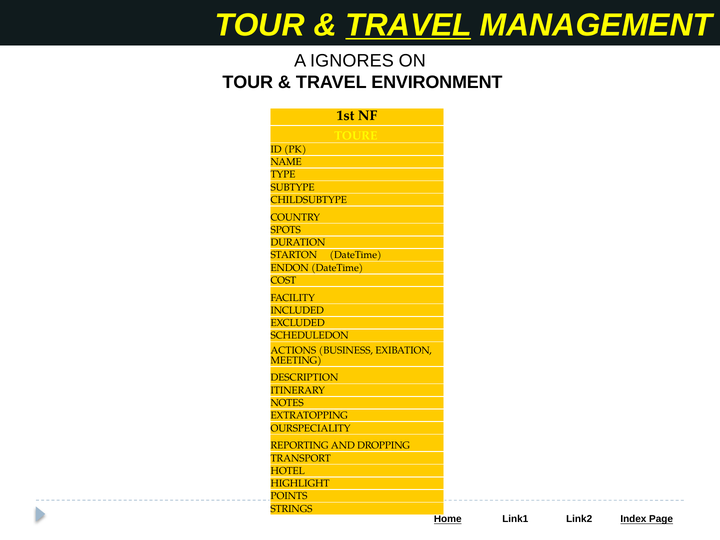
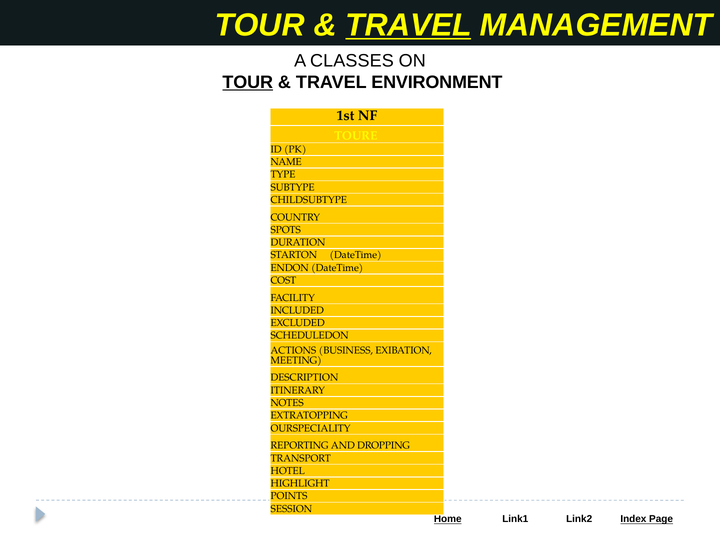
IGNORES: IGNORES -> CLASSES (352, 61)
TOUR underline: none -> present (248, 82)
STRINGS: STRINGS -> SESSION (291, 509)
